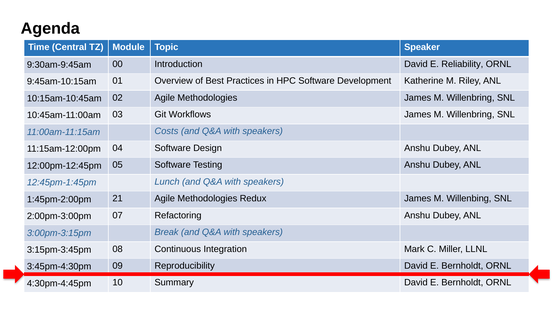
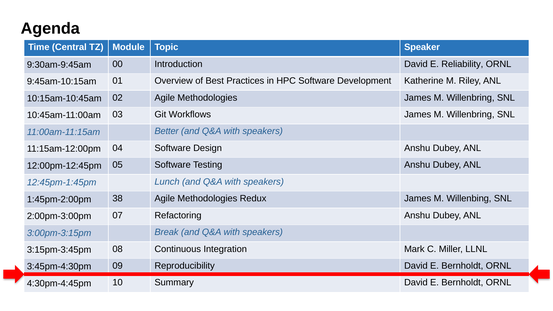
Costs: Costs -> Better (167, 131)
21: 21 -> 38 (118, 199)
